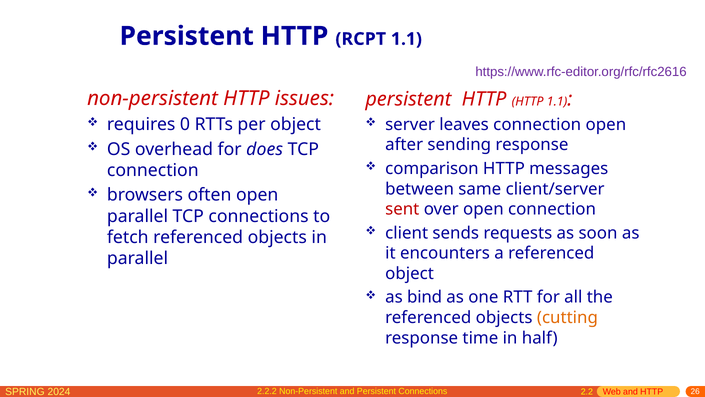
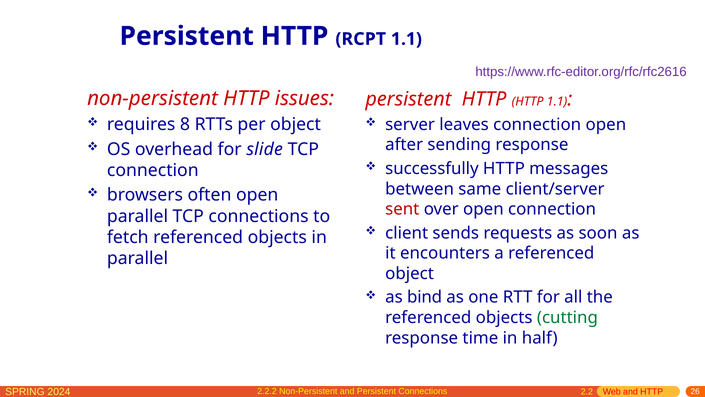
0: 0 -> 8 (185, 124)
does: does -> slide (265, 149)
comparison: comparison -> successfully (432, 168)
cutting colour: orange -> green (567, 317)
